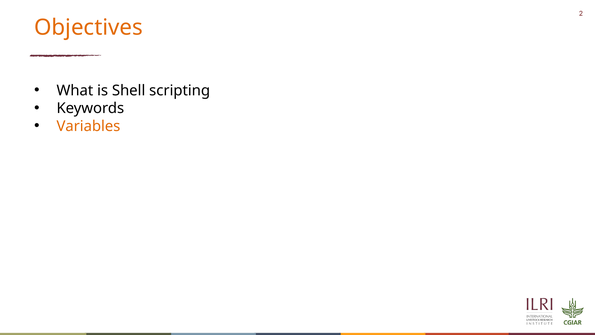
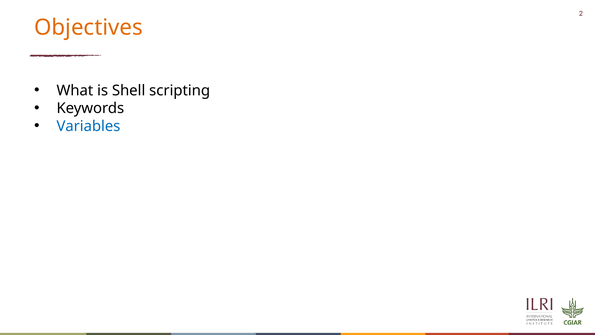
Variables colour: orange -> blue (88, 126)
